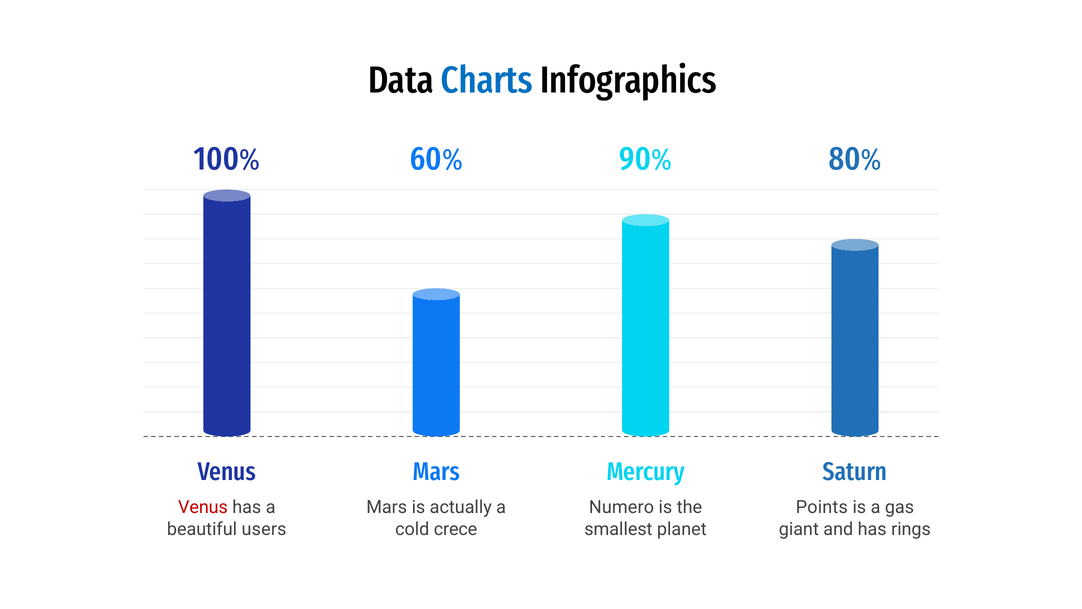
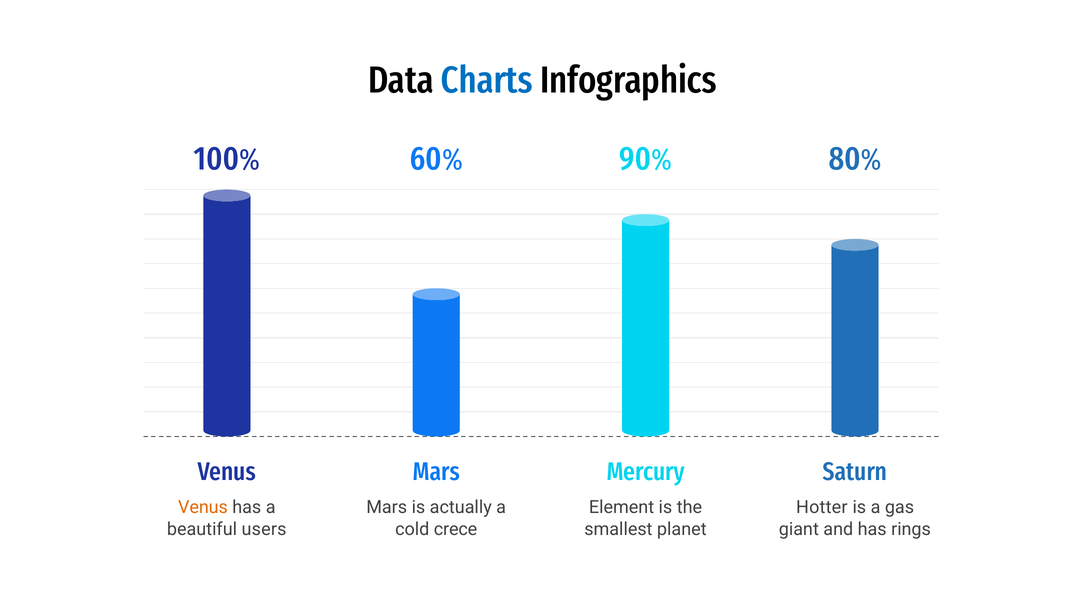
Venus colour: red -> orange (203, 507)
Numero: Numero -> Element (622, 507)
Points: Points -> Hotter (822, 507)
